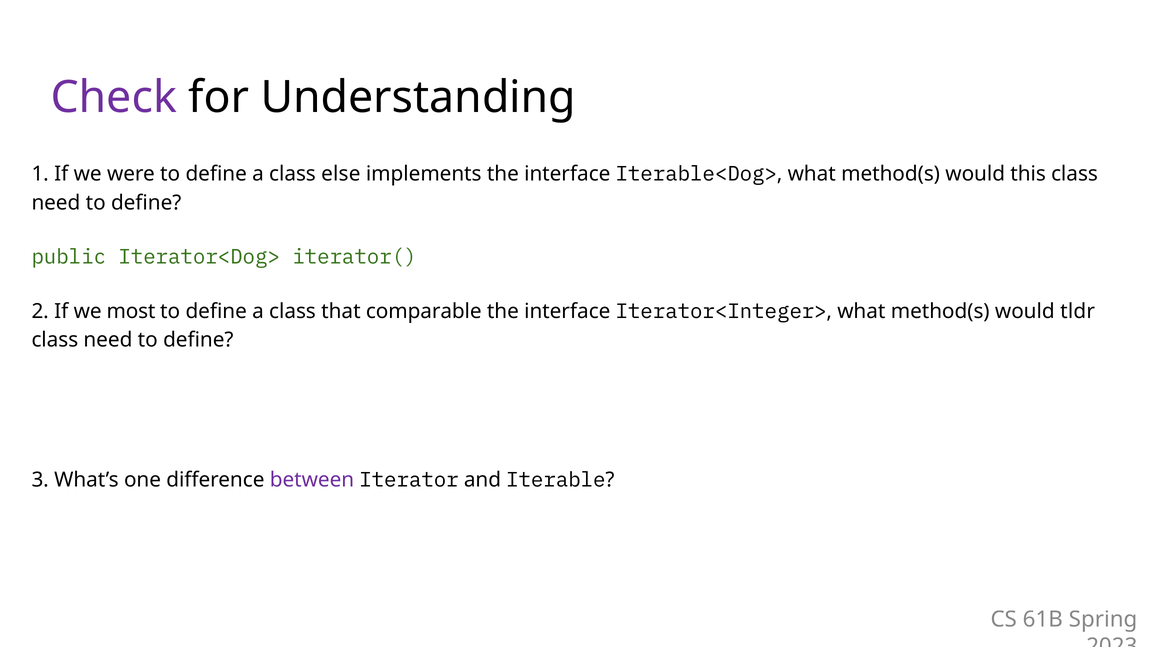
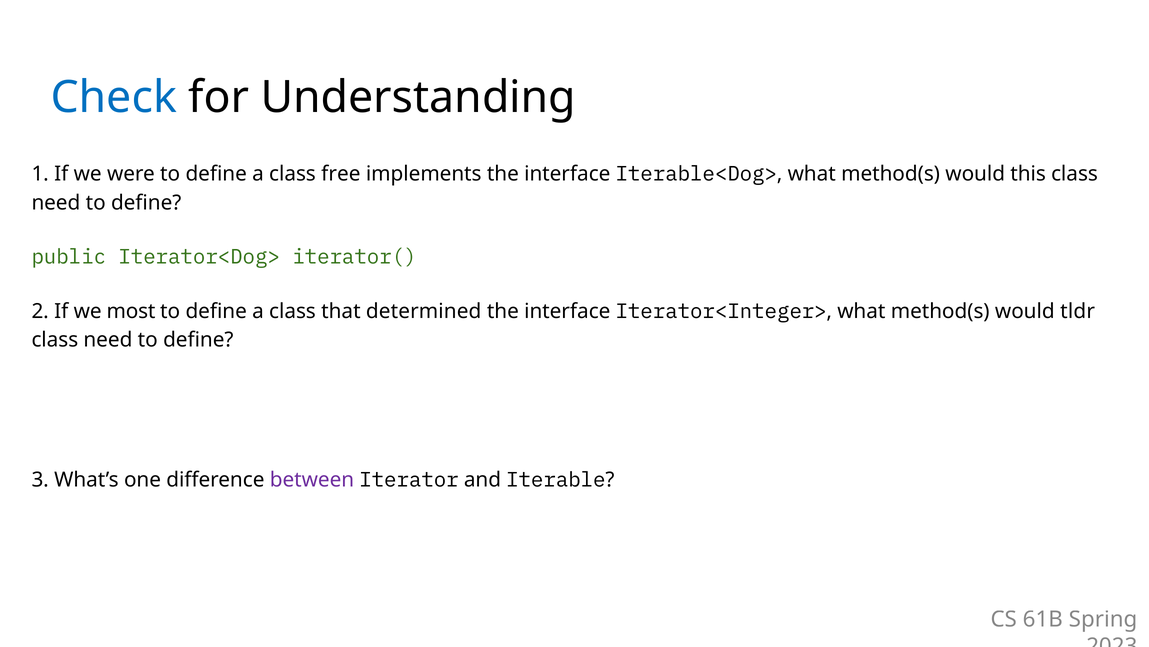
Check colour: purple -> blue (114, 97)
else: else -> free (341, 174)
comparable: comparable -> determined (424, 311)
